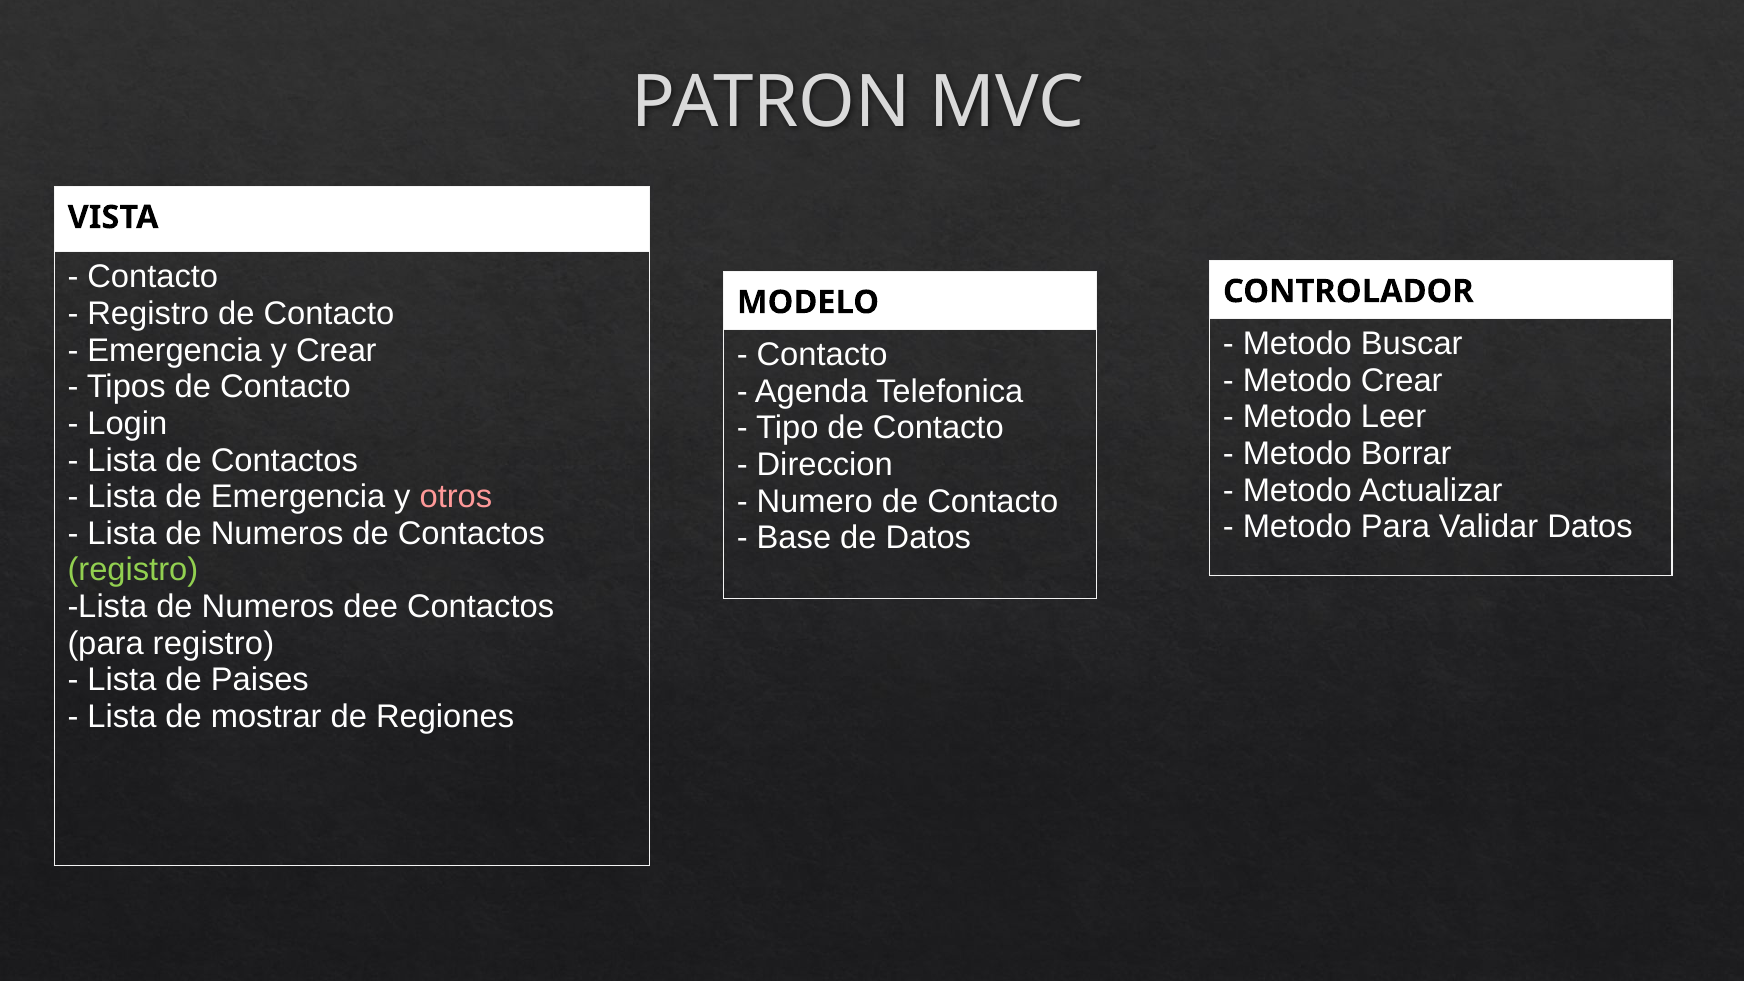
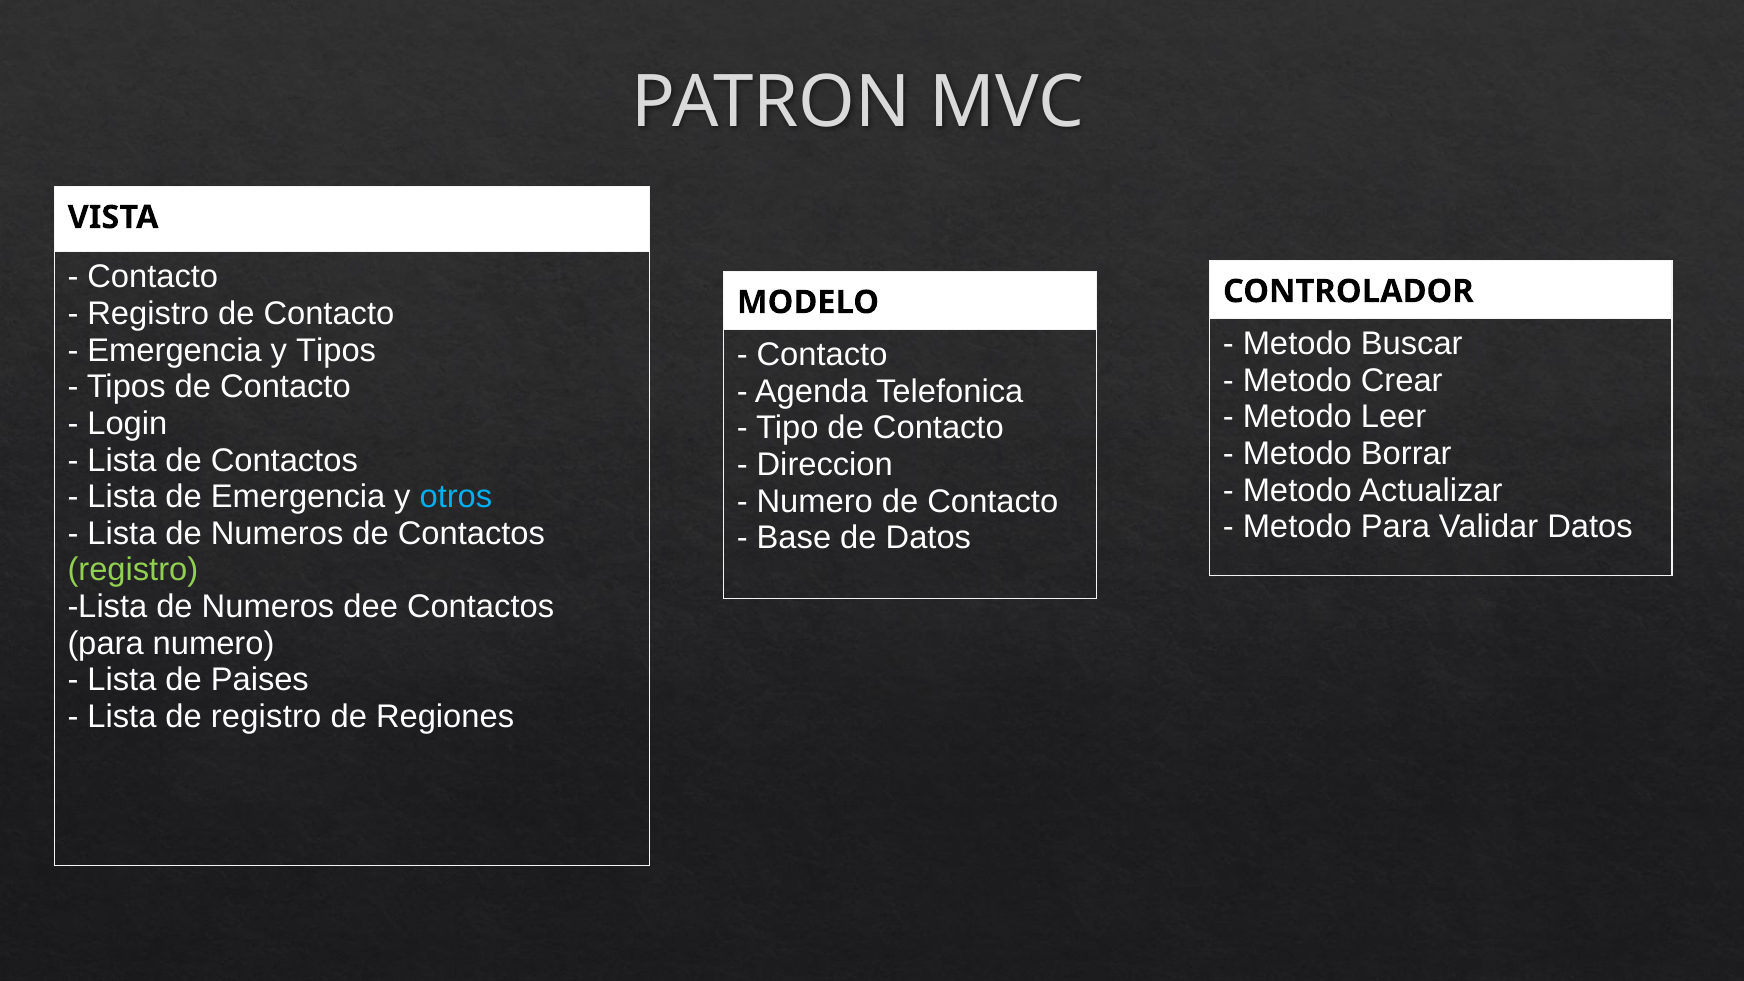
y Crear: Crear -> Tipos (336, 350)
otros colour: pink -> light blue (456, 497)
para registro: registro -> numero (214, 643)
de mostrar: mostrar -> registro (266, 717)
